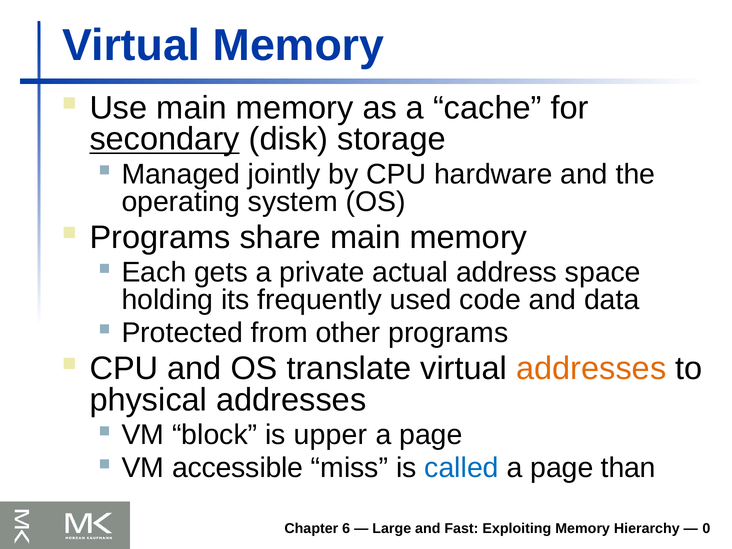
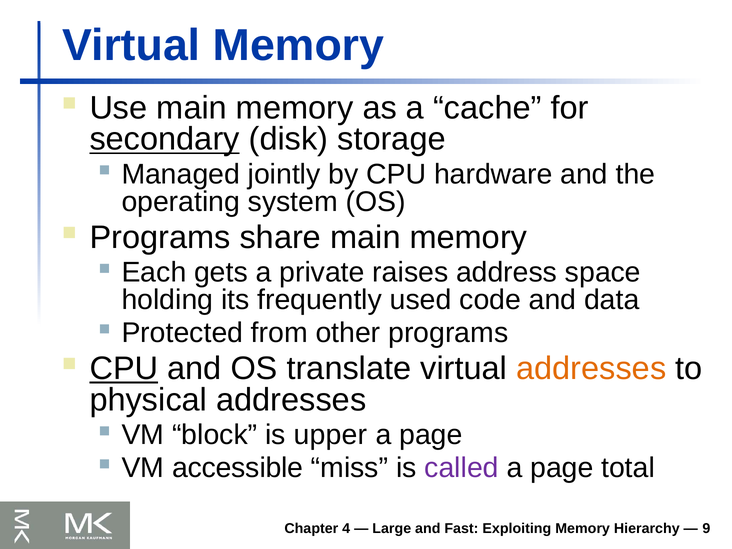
actual: actual -> raises (410, 273)
CPU underline: none -> present (124, 369)
called colour: blue -> purple (462, 468)
than: than -> total (628, 468)
6: 6 -> 4 (346, 528)
0: 0 -> 9 (706, 528)
